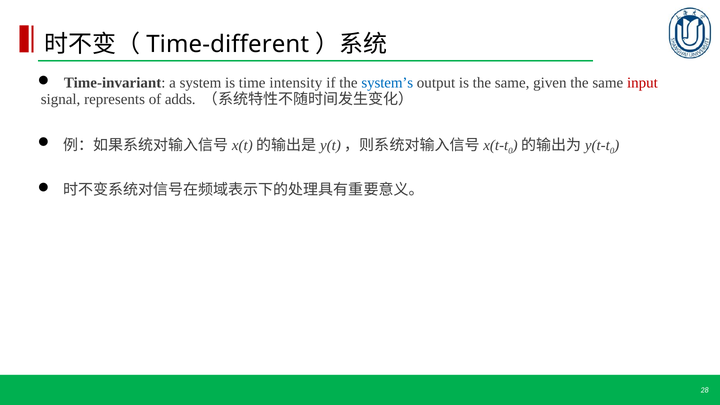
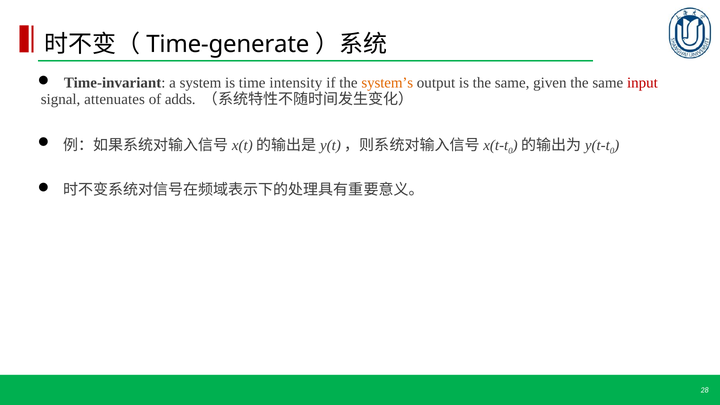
Time-different: Time-different -> Time-generate (228, 44)
system’s colour: blue -> orange (387, 83)
represents: represents -> attenuates (115, 99)
